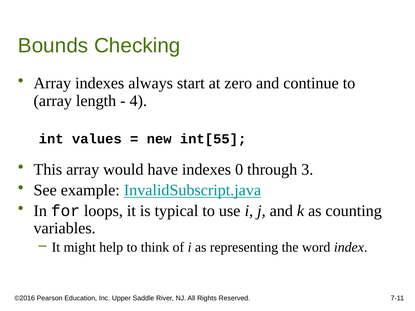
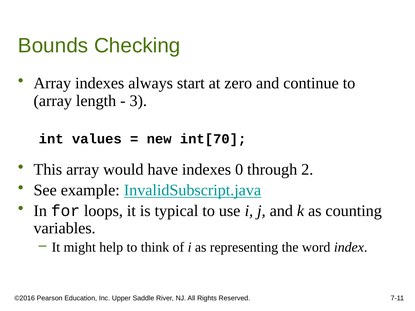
4: 4 -> 3 (138, 101)
int[55: int[55 -> int[70 (213, 139)
3: 3 -> 2 (307, 170)
